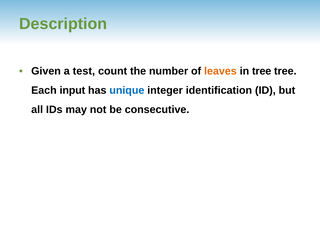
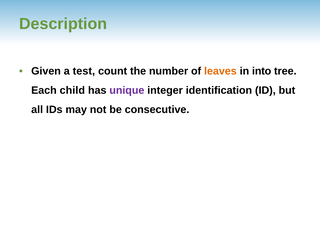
in tree: tree -> into (262, 71)
input: input -> child (72, 90)
unique colour: blue -> purple (127, 90)
